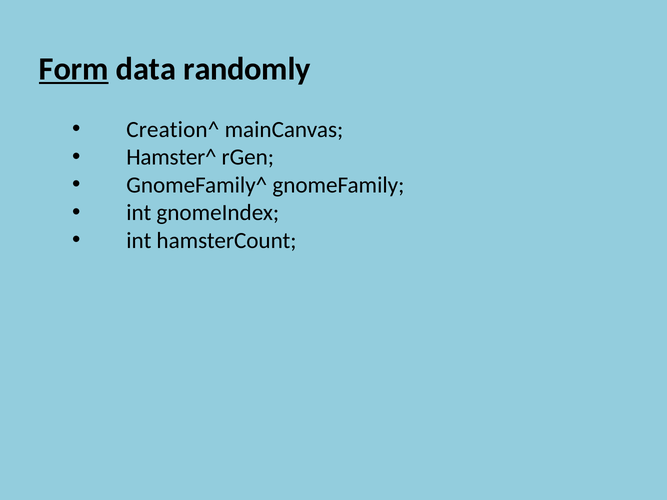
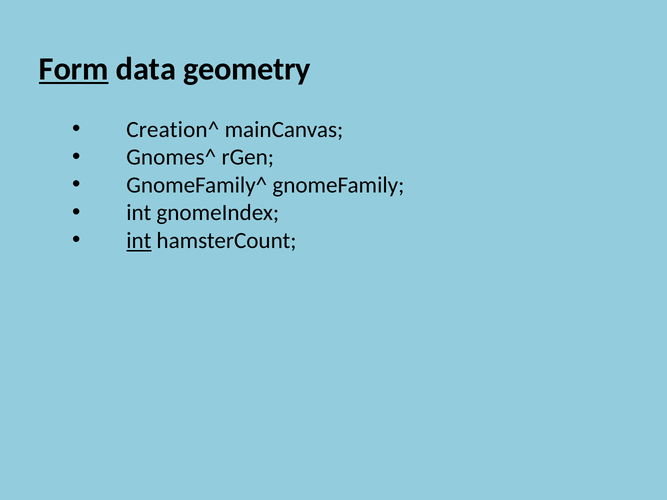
randomly: randomly -> geometry (247, 69)
Hamster^: Hamster^ -> Gnomes^ (171, 157)
int underline: none -> present (139, 241)
